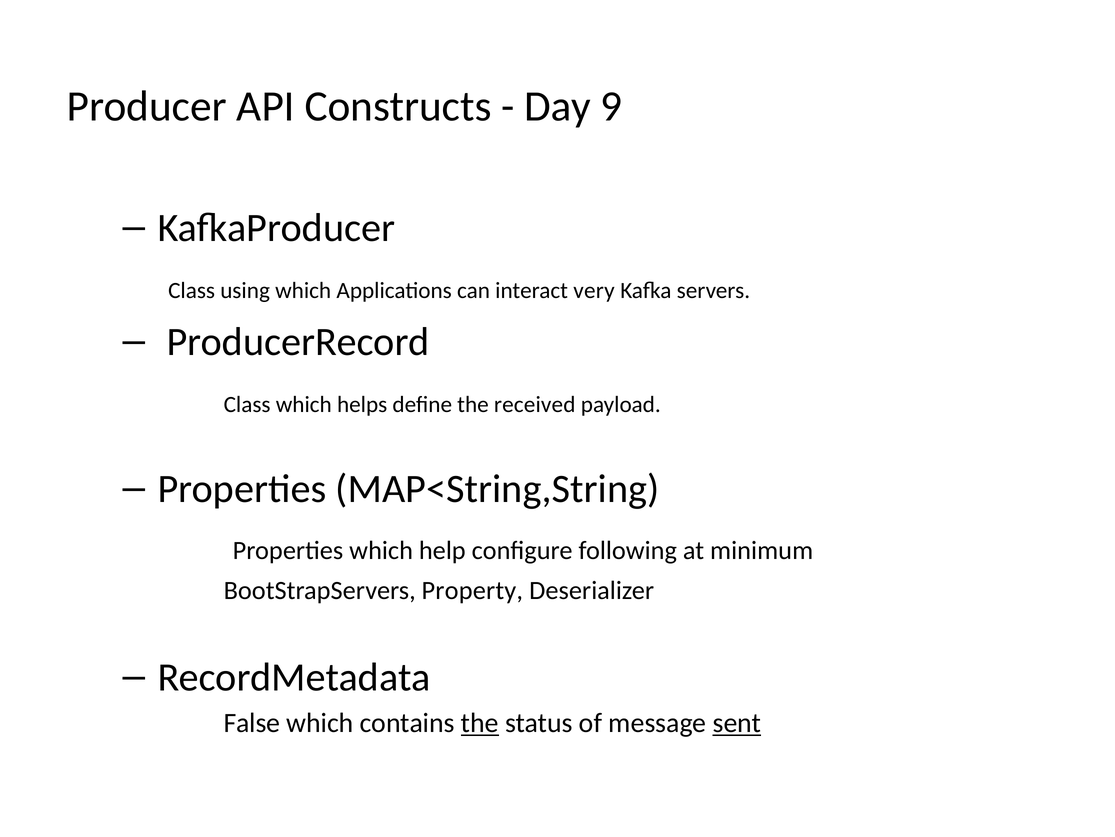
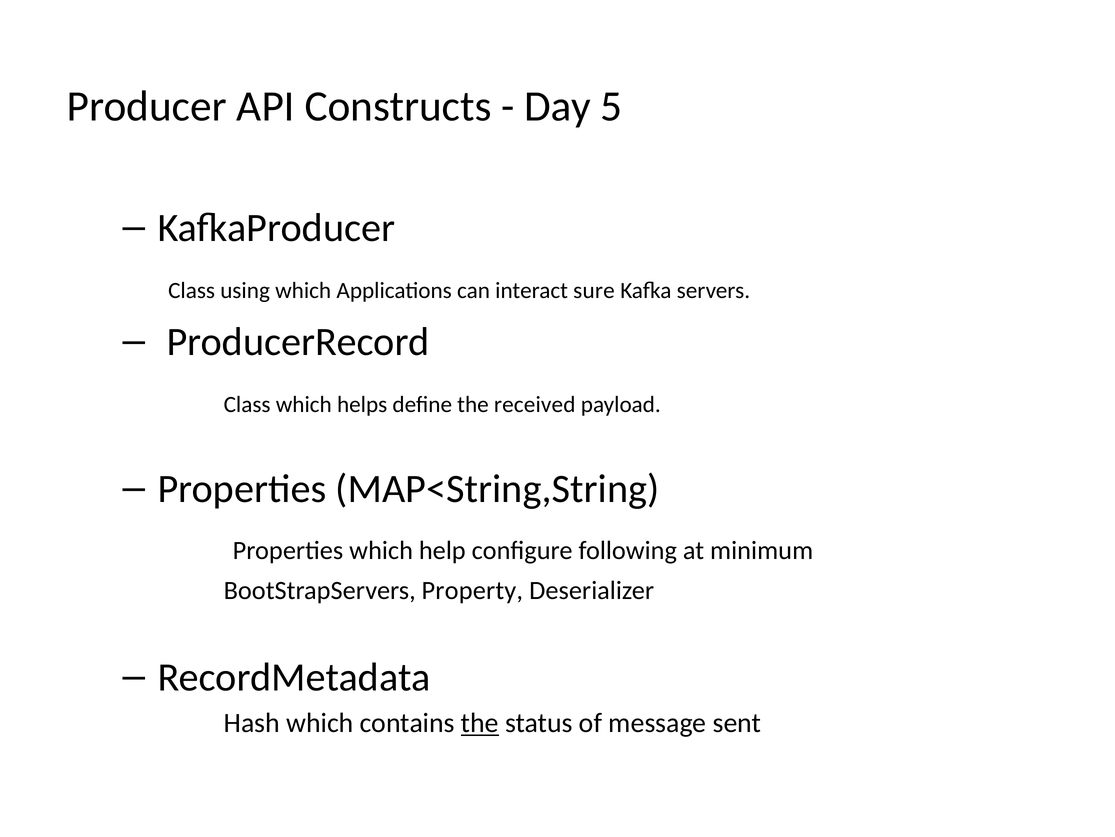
9: 9 -> 5 (611, 106)
very: very -> sure (594, 290)
False: False -> Hash (252, 723)
sent underline: present -> none (737, 723)
